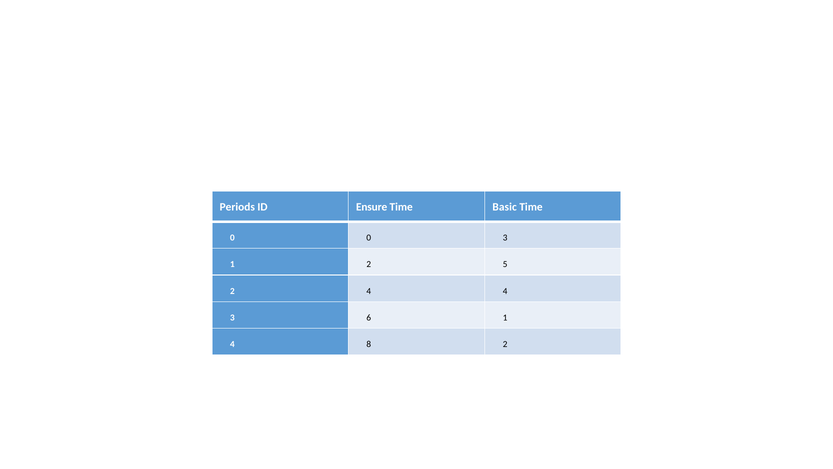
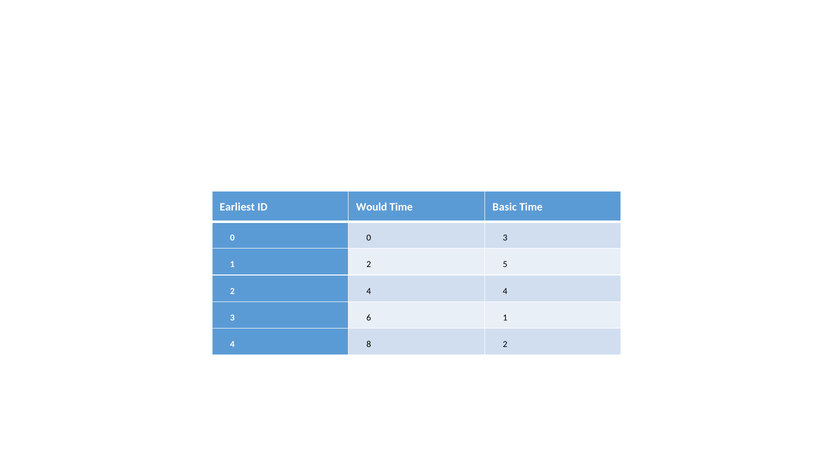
Periods: Periods -> Earliest (237, 207)
Ensure: Ensure -> Would (372, 207)
